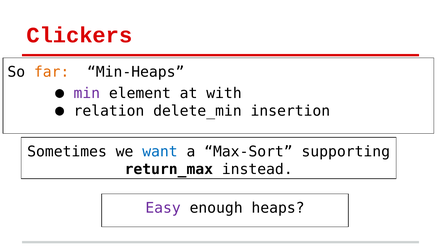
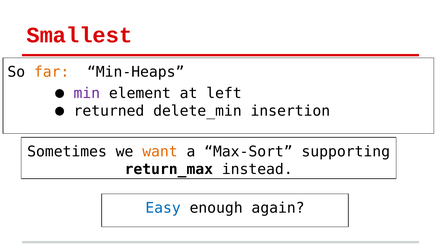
Clickers: Clickers -> Smallest (79, 35)
with: with -> left (224, 93)
relation: relation -> returned (109, 111)
want colour: blue -> orange (160, 152)
Easy colour: purple -> blue (163, 208)
heaps: heaps -> again (278, 208)
